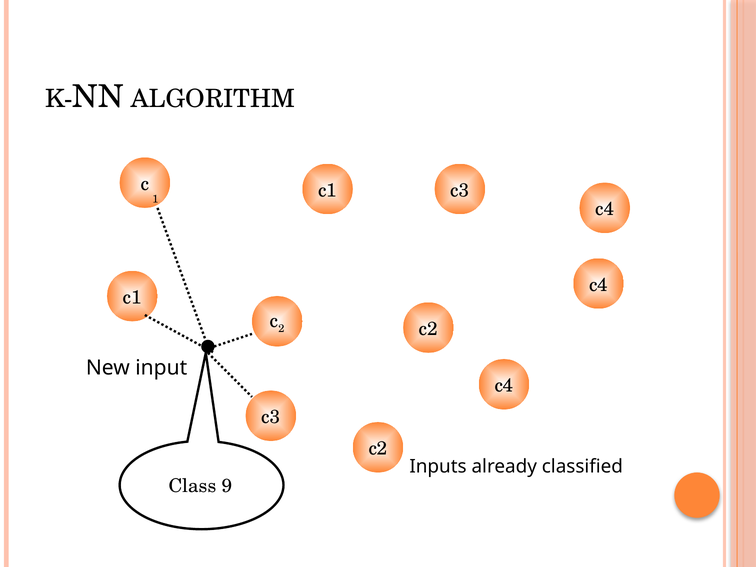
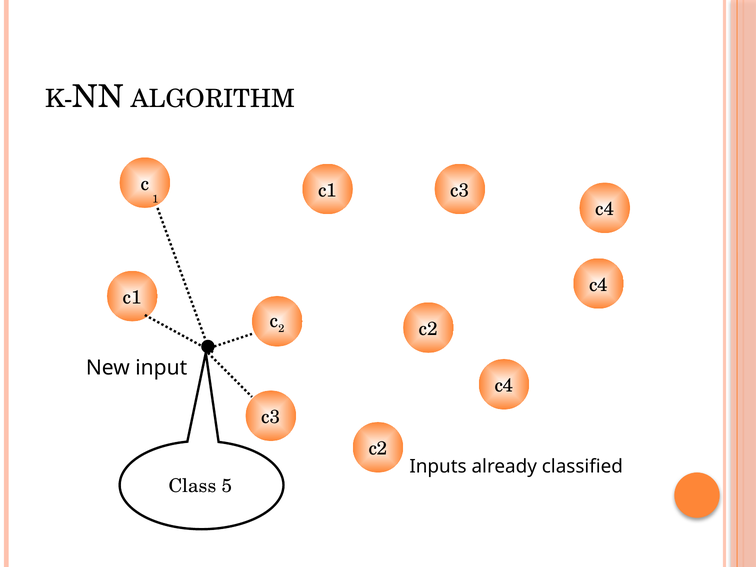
9: 9 -> 5 (227, 486)
